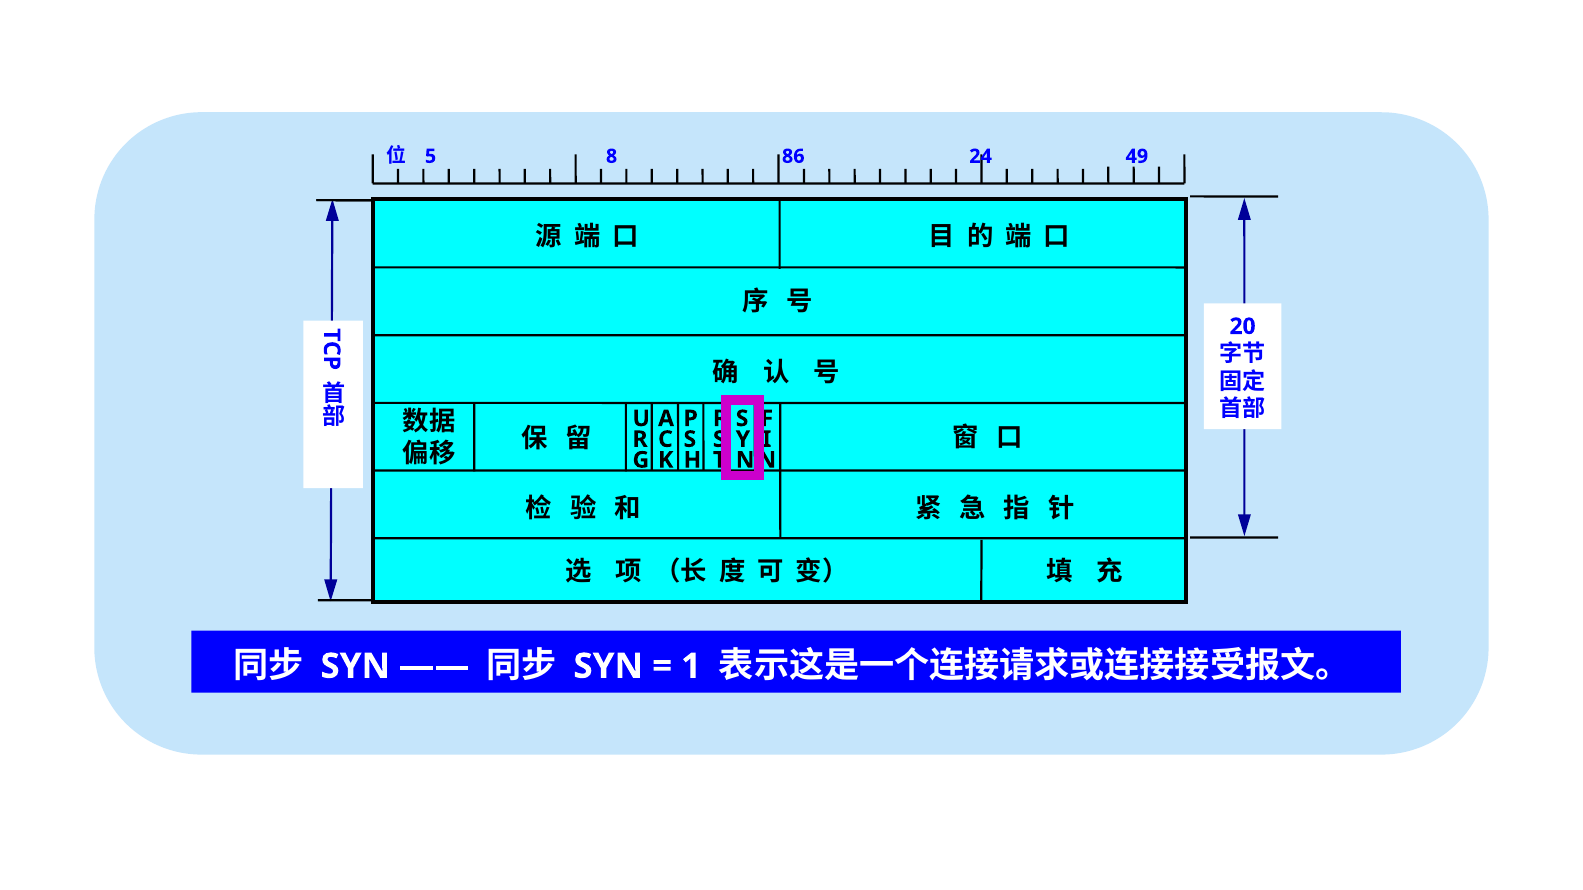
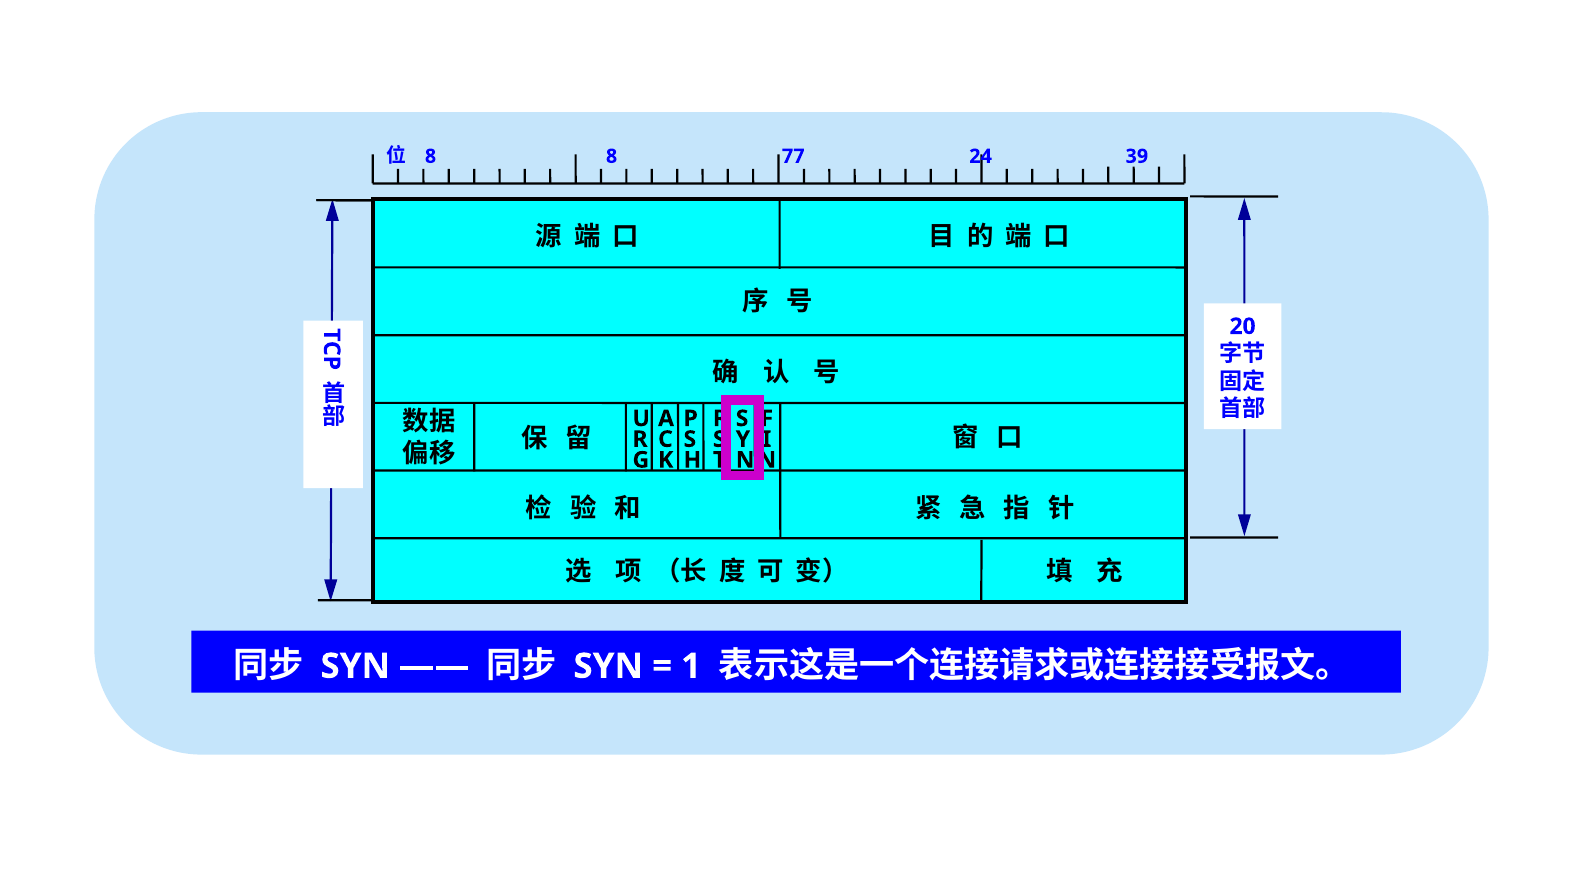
5: 5 -> 8 (431, 156)
86: 86 -> 77 (793, 156)
49: 49 -> 39 (1137, 156)
